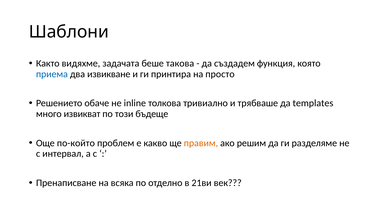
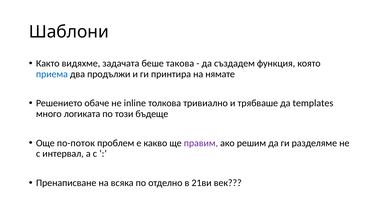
извикване: извикване -> продължи (109, 74)
просто: просто -> нямате (220, 74)
извикват: извикват -> логиката (82, 114)
по-който: по-който -> по-поток (76, 143)
правим colour: orange -> purple (201, 143)
